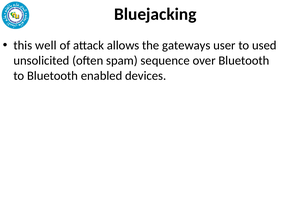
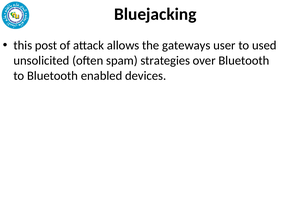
well: well -> post (46, 45)
sequence: sequence -> strategies (165, 61)
